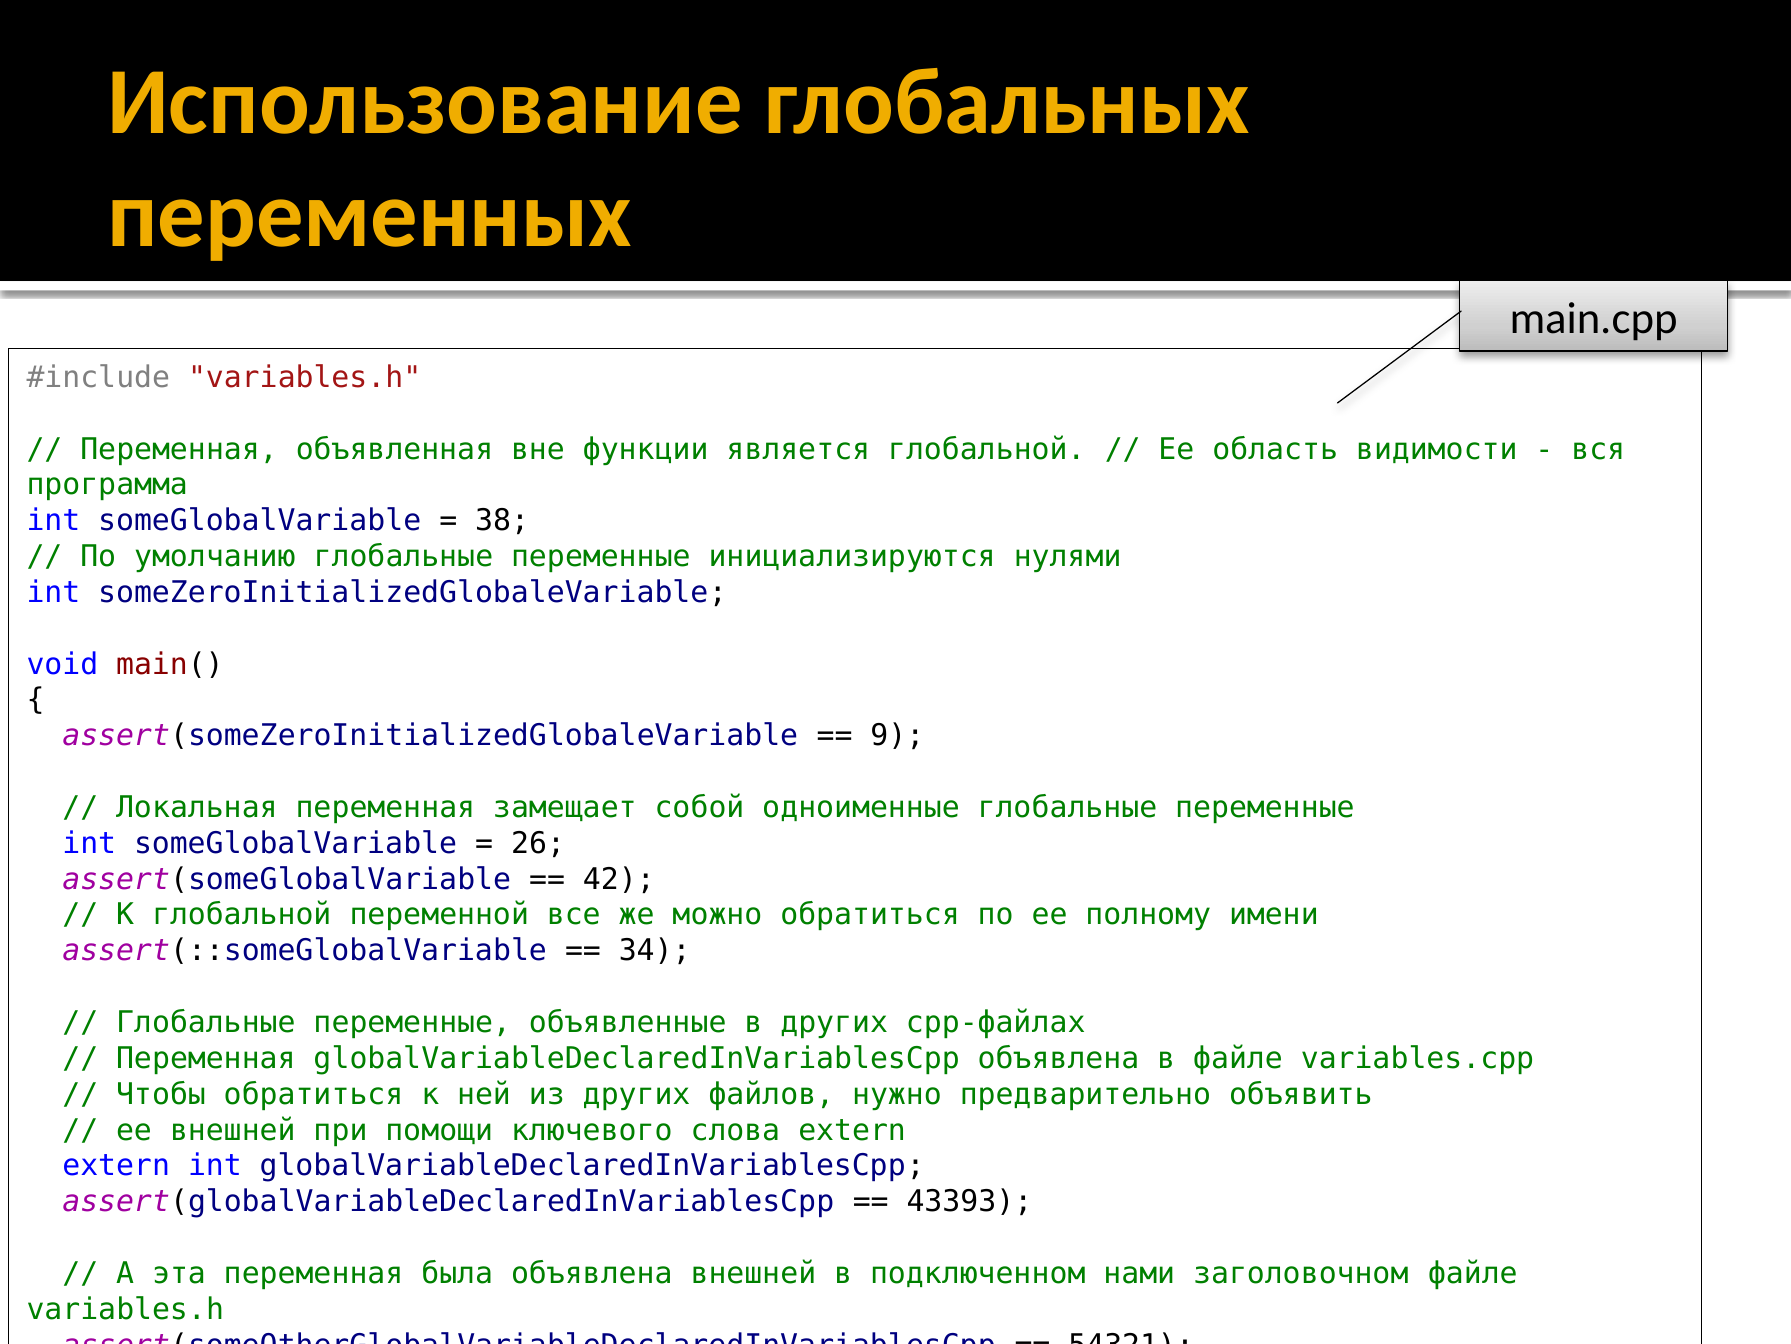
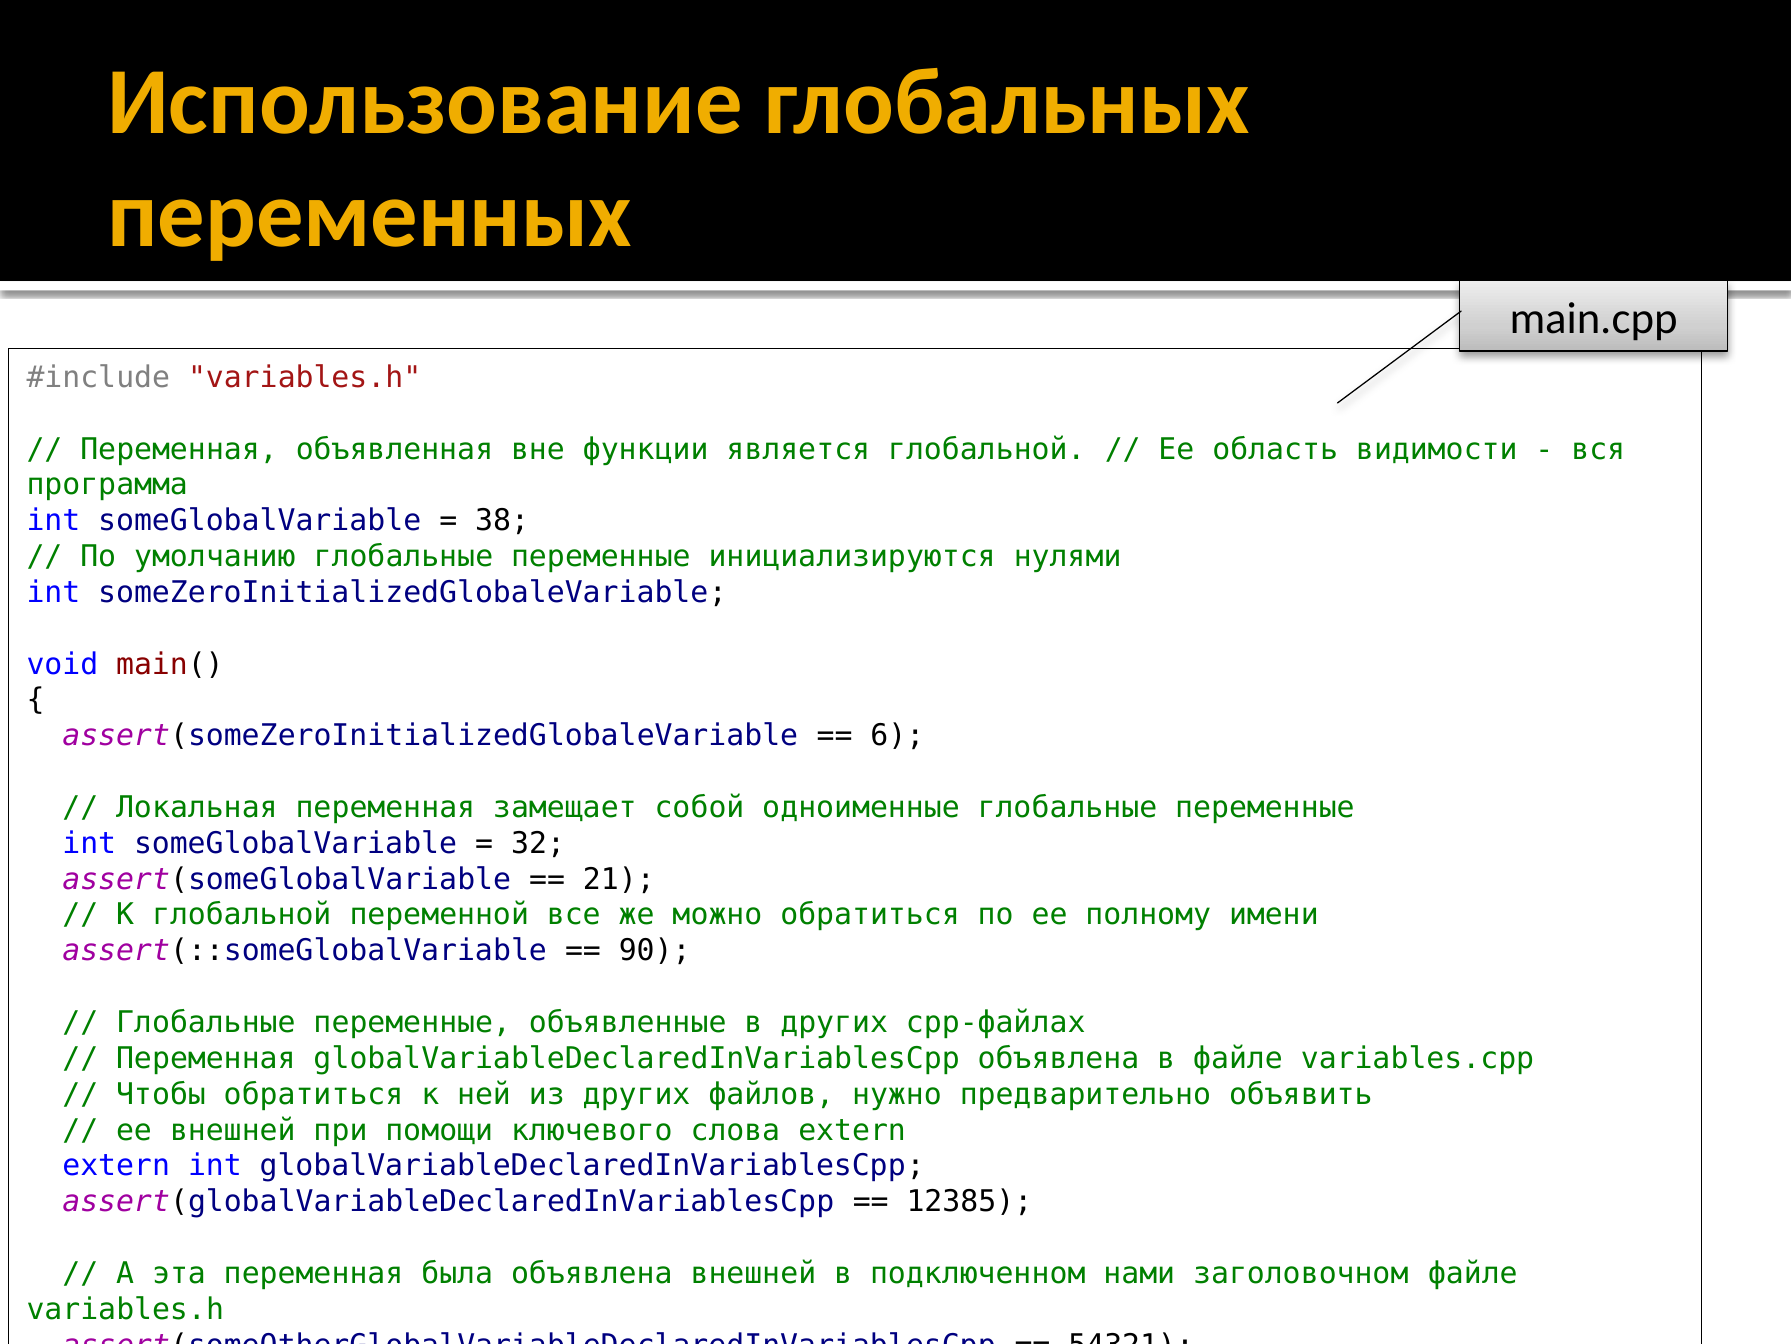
9: 9 -> 6 (897, 736)
26: 26 -> 32 (538, 843)
42: 42 -> 21 (619, 879)
34: 34 -> 90 (655, 950)
43393: 43393 -> 12385 (969, 1201)
